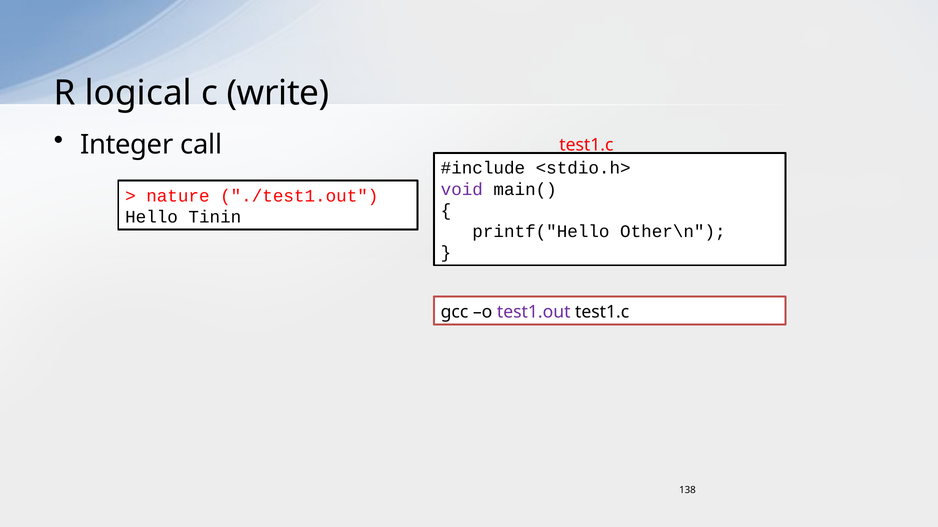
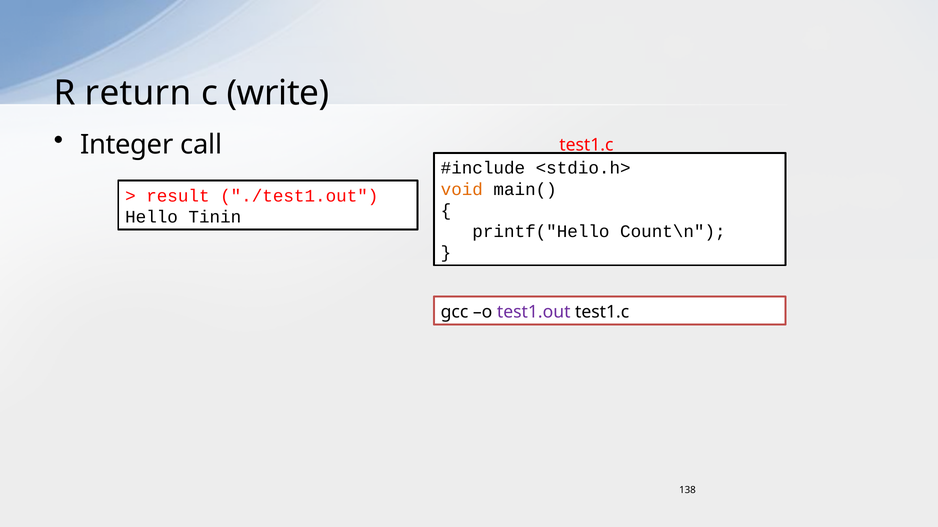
logical: logical -> return (138, 93)
void colour: purple -> orange (462, 189)
nature: nature -> result (178, 196)
Other\n: Other\n -> Count\n (673, 232)
